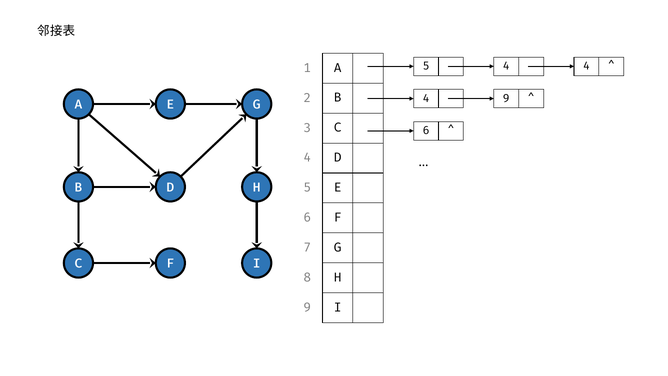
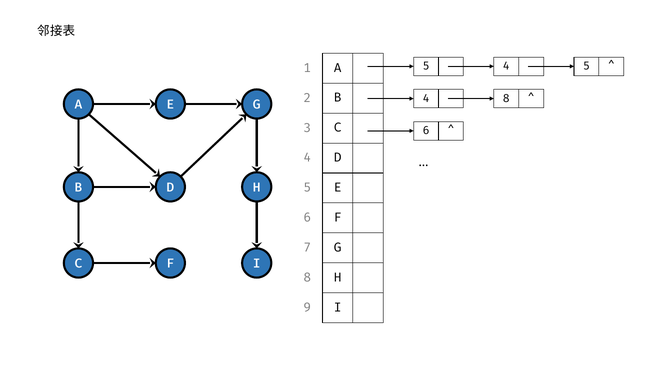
5 4 4: 4 -> 5 (586, 66)
4 9: 9 -> 8 (506, 98)
